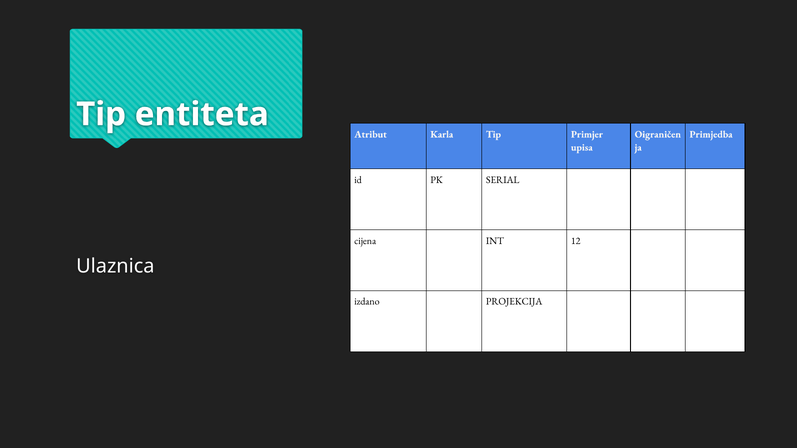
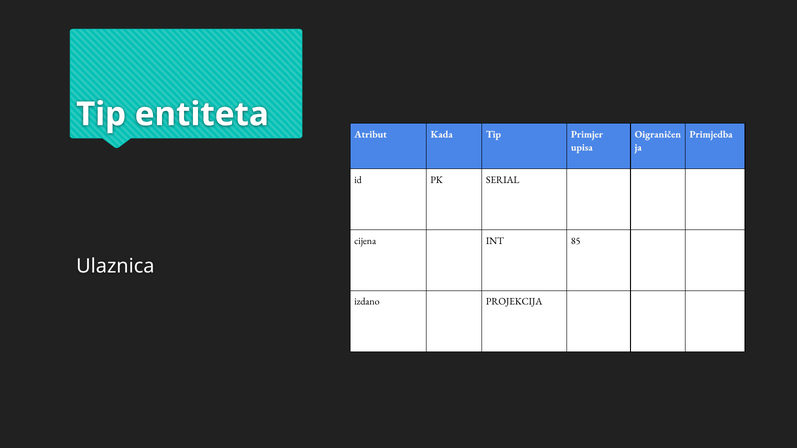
Karla: Karla -> Kada (442, 134)
12: 12 -> 85 (576, 241)
